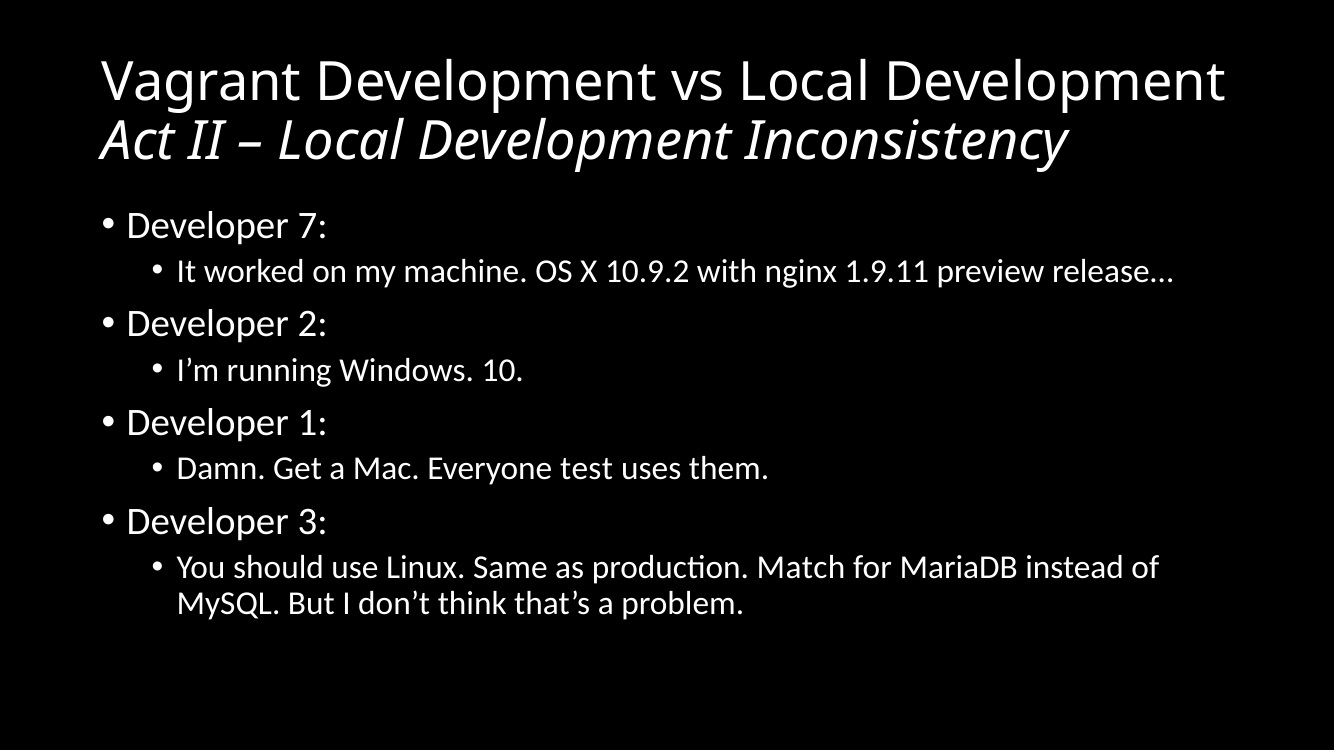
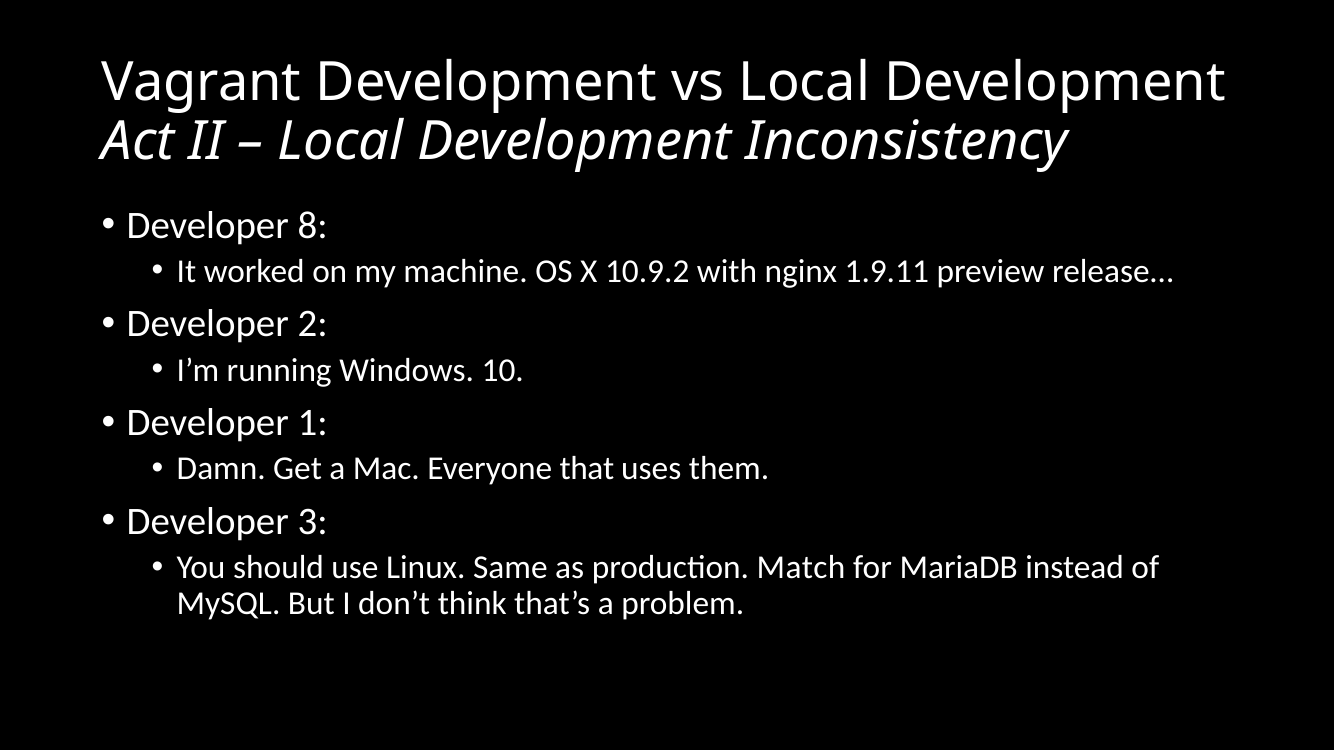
7: 7 -> 8 (313, 225)
test: test -> that (587, 469)
